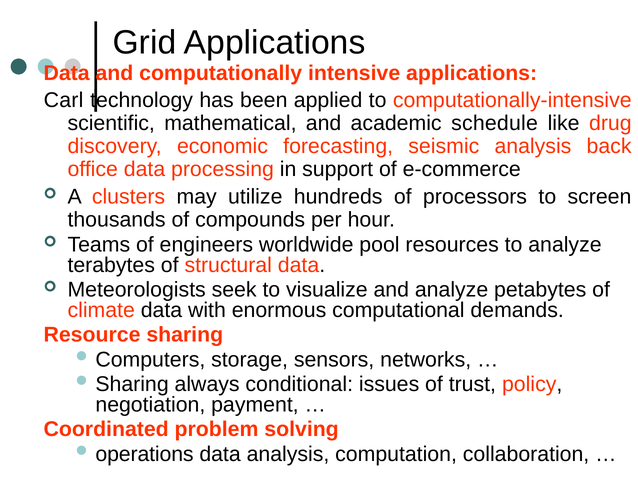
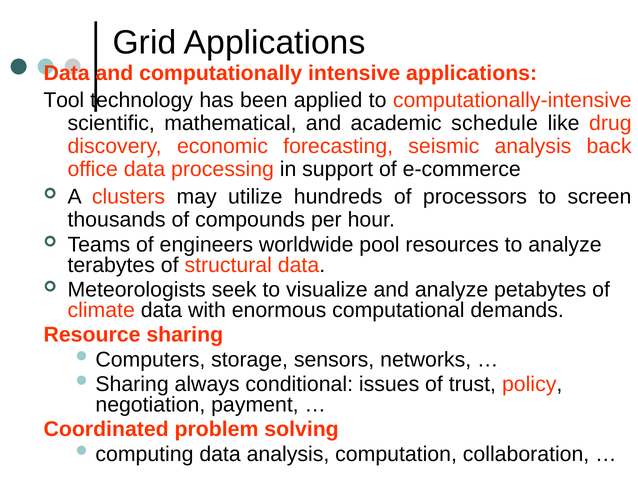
Carl: Carl -> Tool (64, 100)
operations: operations -> computing (144, 454)
